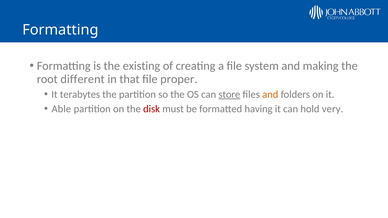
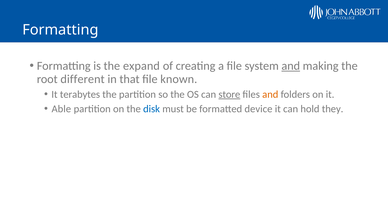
existing: existing -> expand (141, 66)
and underline: none -> present (291, 66)
proper: proper -> known (179, 79)
disk colour: red -> blue (152, 109)
having: having -> device (258, 109)
very: very -> they (333, 109)
